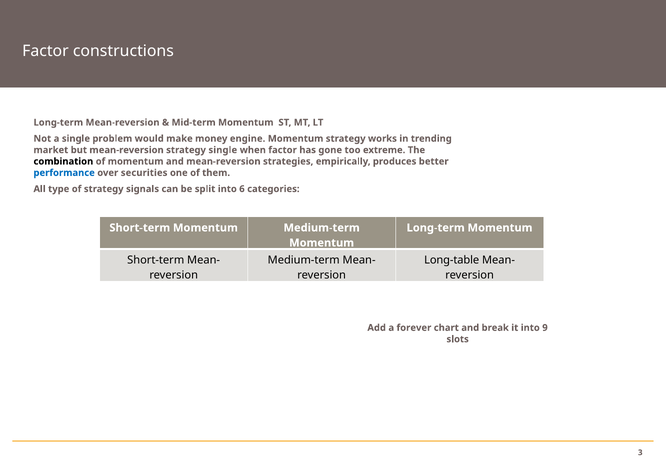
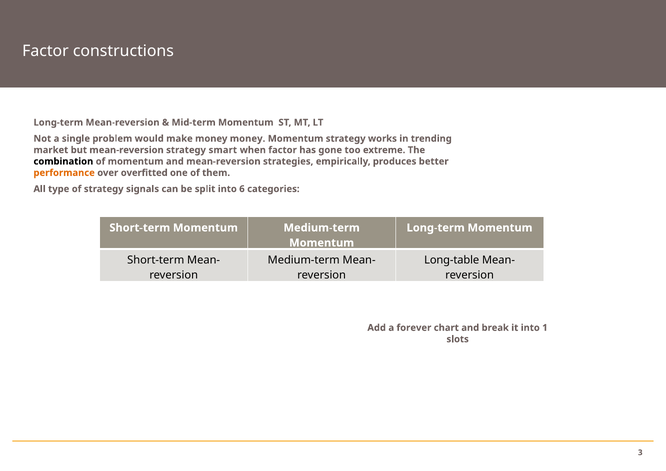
money engine: engine -> money (248, 139)
strategy single: single -> smart (223, 150)
performance colour: blue -> orange (64, 173)
securities: securities -> overfitted (144, 173)
9: 9 -> 1 (545, 328)
